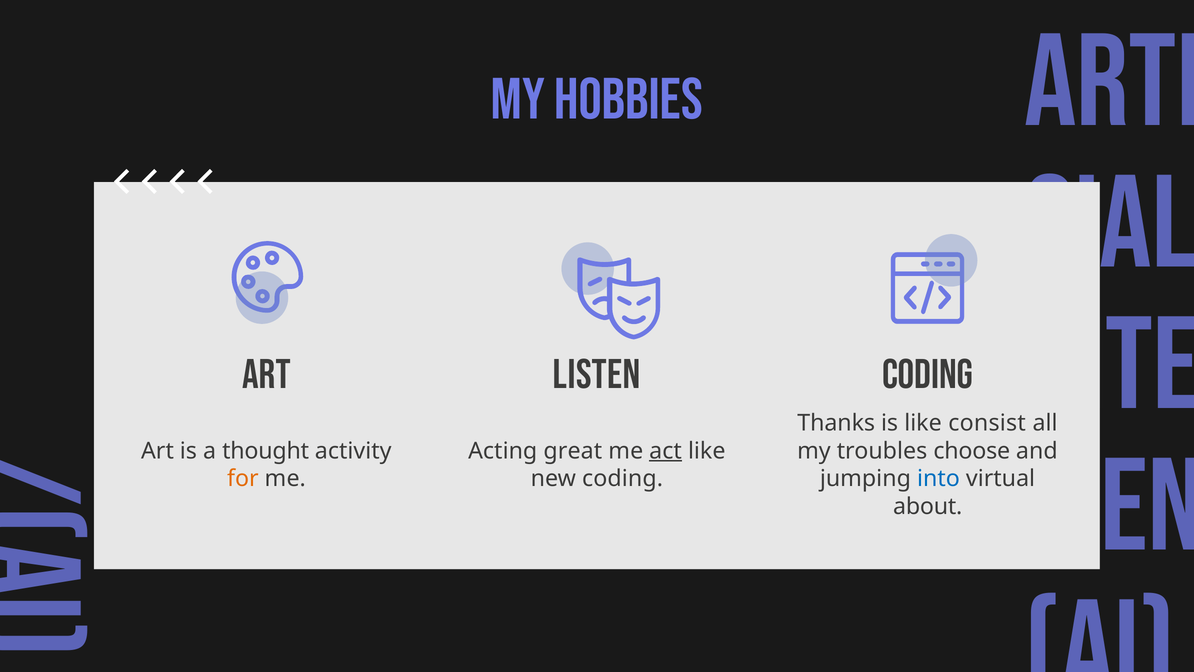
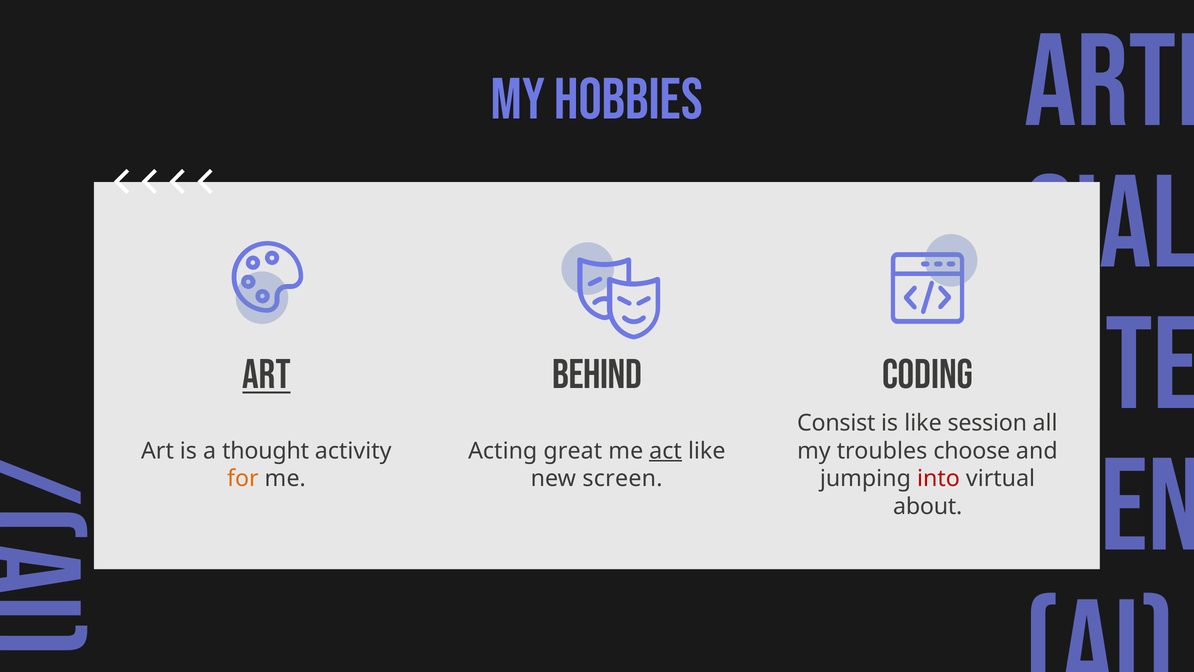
Art underline: none -> present (266, 374)
Listen: Listen -> Behind (597, 374)
Thanks: Thanks -> Consist (836, 423)
consist: consist -> session (987, 423)
new coding: coding -> screen (623, 478)
into colour: blue -> red (938, 478)
